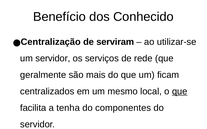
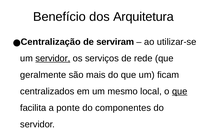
Conhecido: Conhecido -> Arquitetura (143, 17)
servidor underline: none -> present (53, 59)
a tenha: tenha -> ponte (68, 108)
